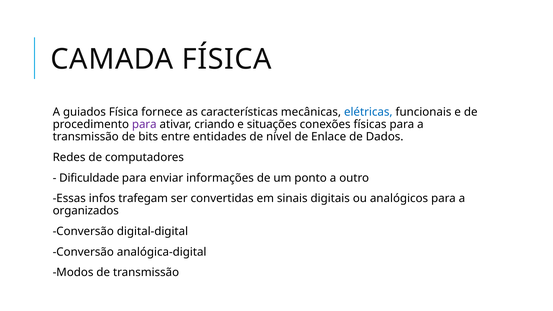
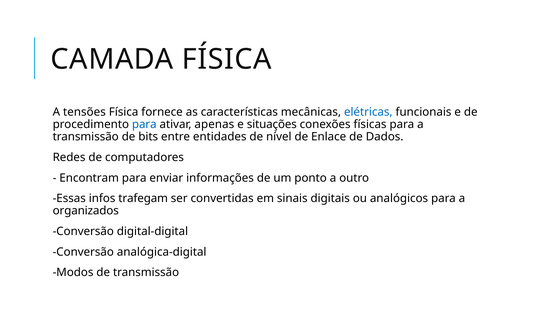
guiados: guiados -> tensões (84, 112)
para colour: purple -> blue (144, 124)
criando: criando -> apenas (214, 124)
Dificuldade: Dificuldade -> Encontram (89, 178)
